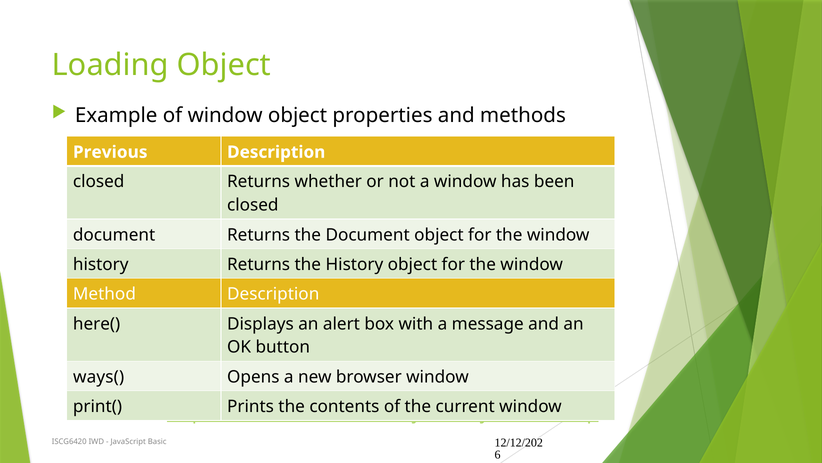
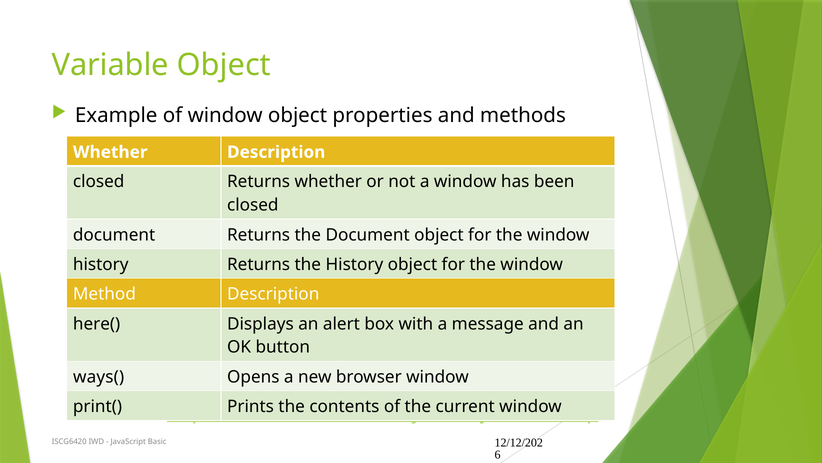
Loading: Loading -> Variable (110, 65)
Previous: Previous -> Whether (110, 152)
